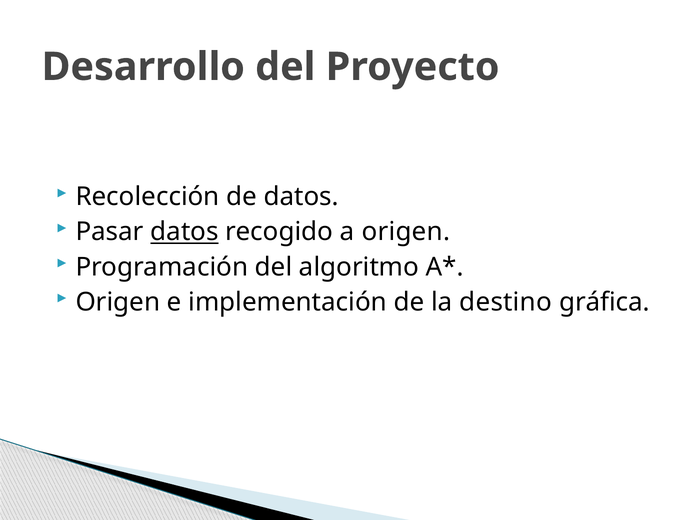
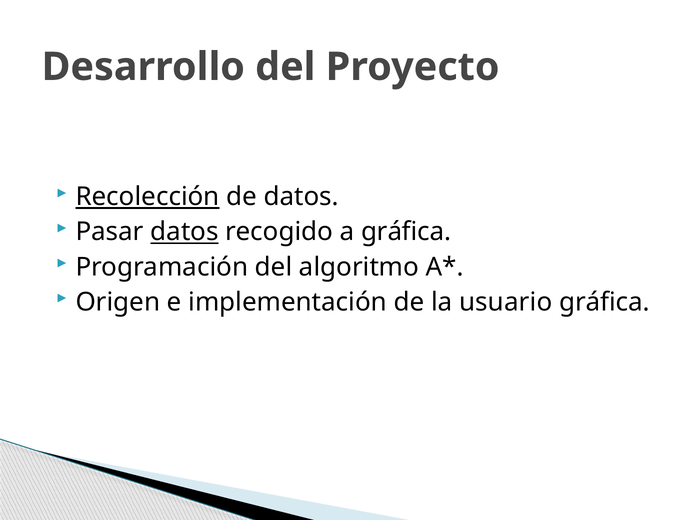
Recolección underline: none -> present (148, 197)
a origen: origen -> gráfica (406, 232)
destino: destino -> usuario (506, 302)
